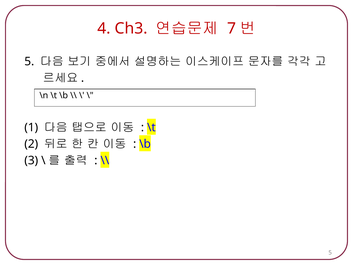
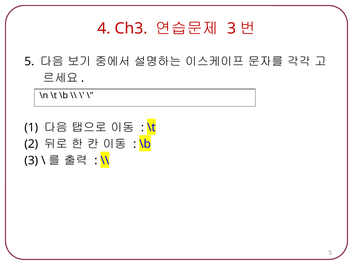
7: 7 -> 3 (232, 28)
